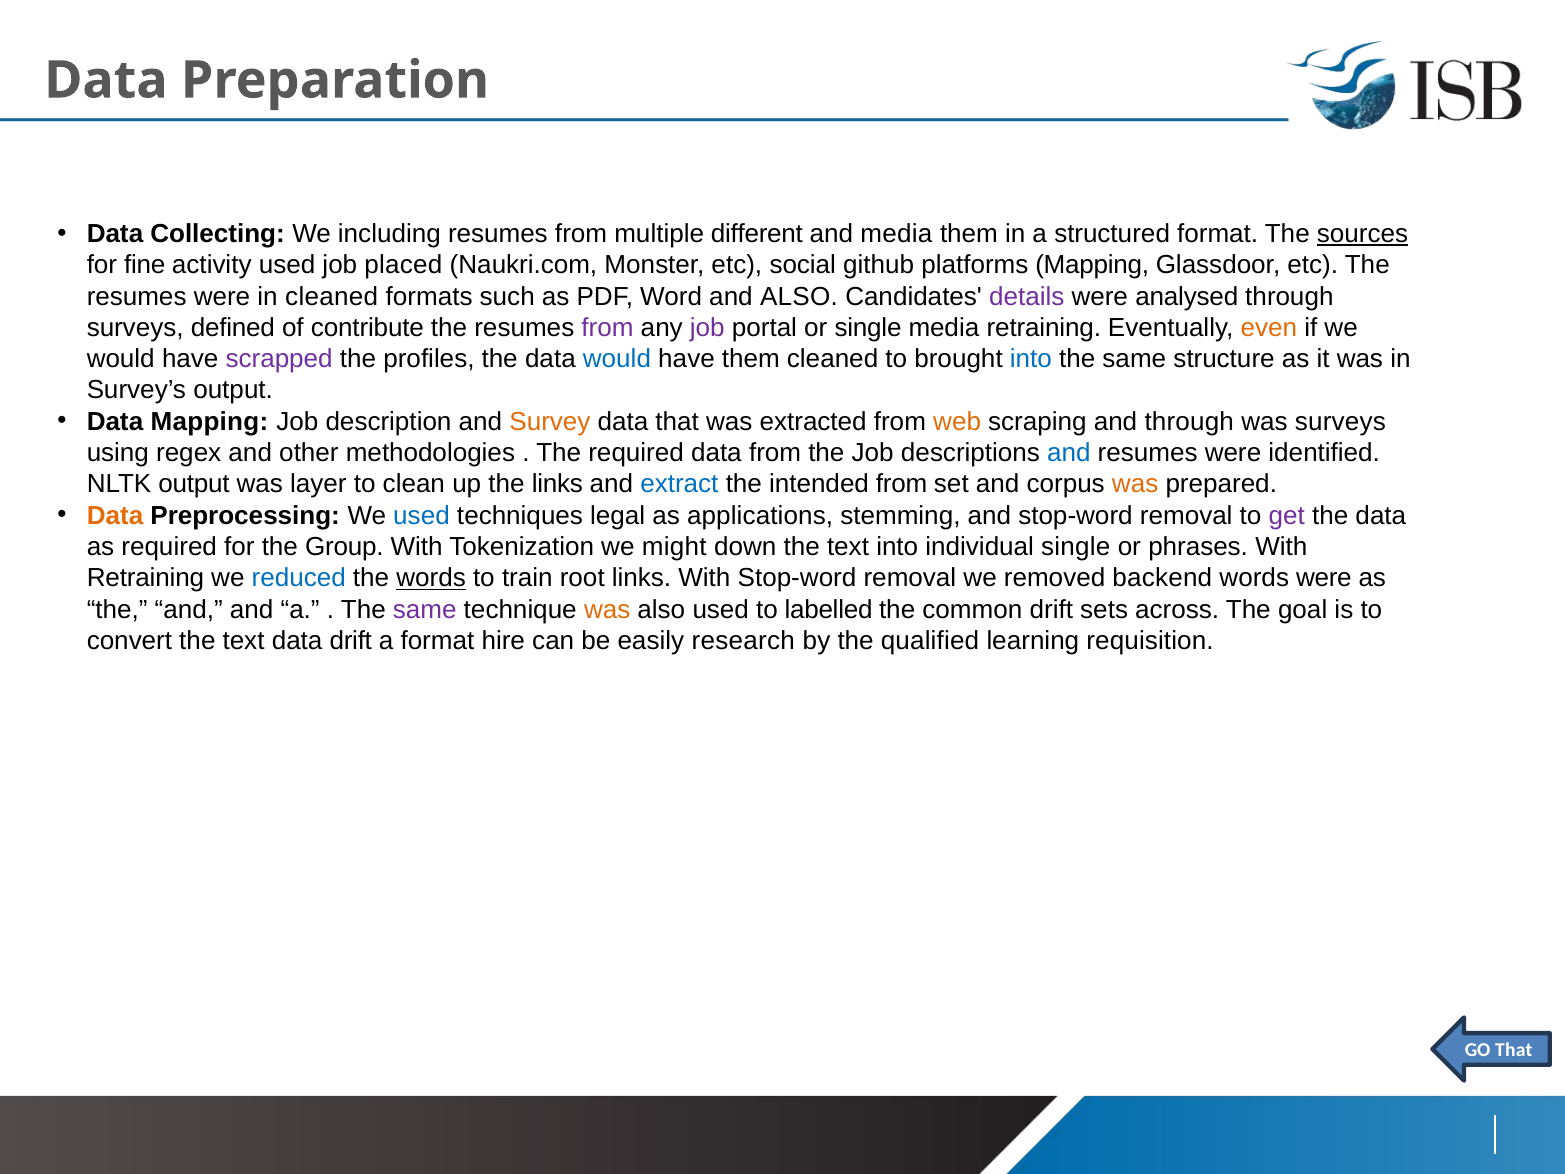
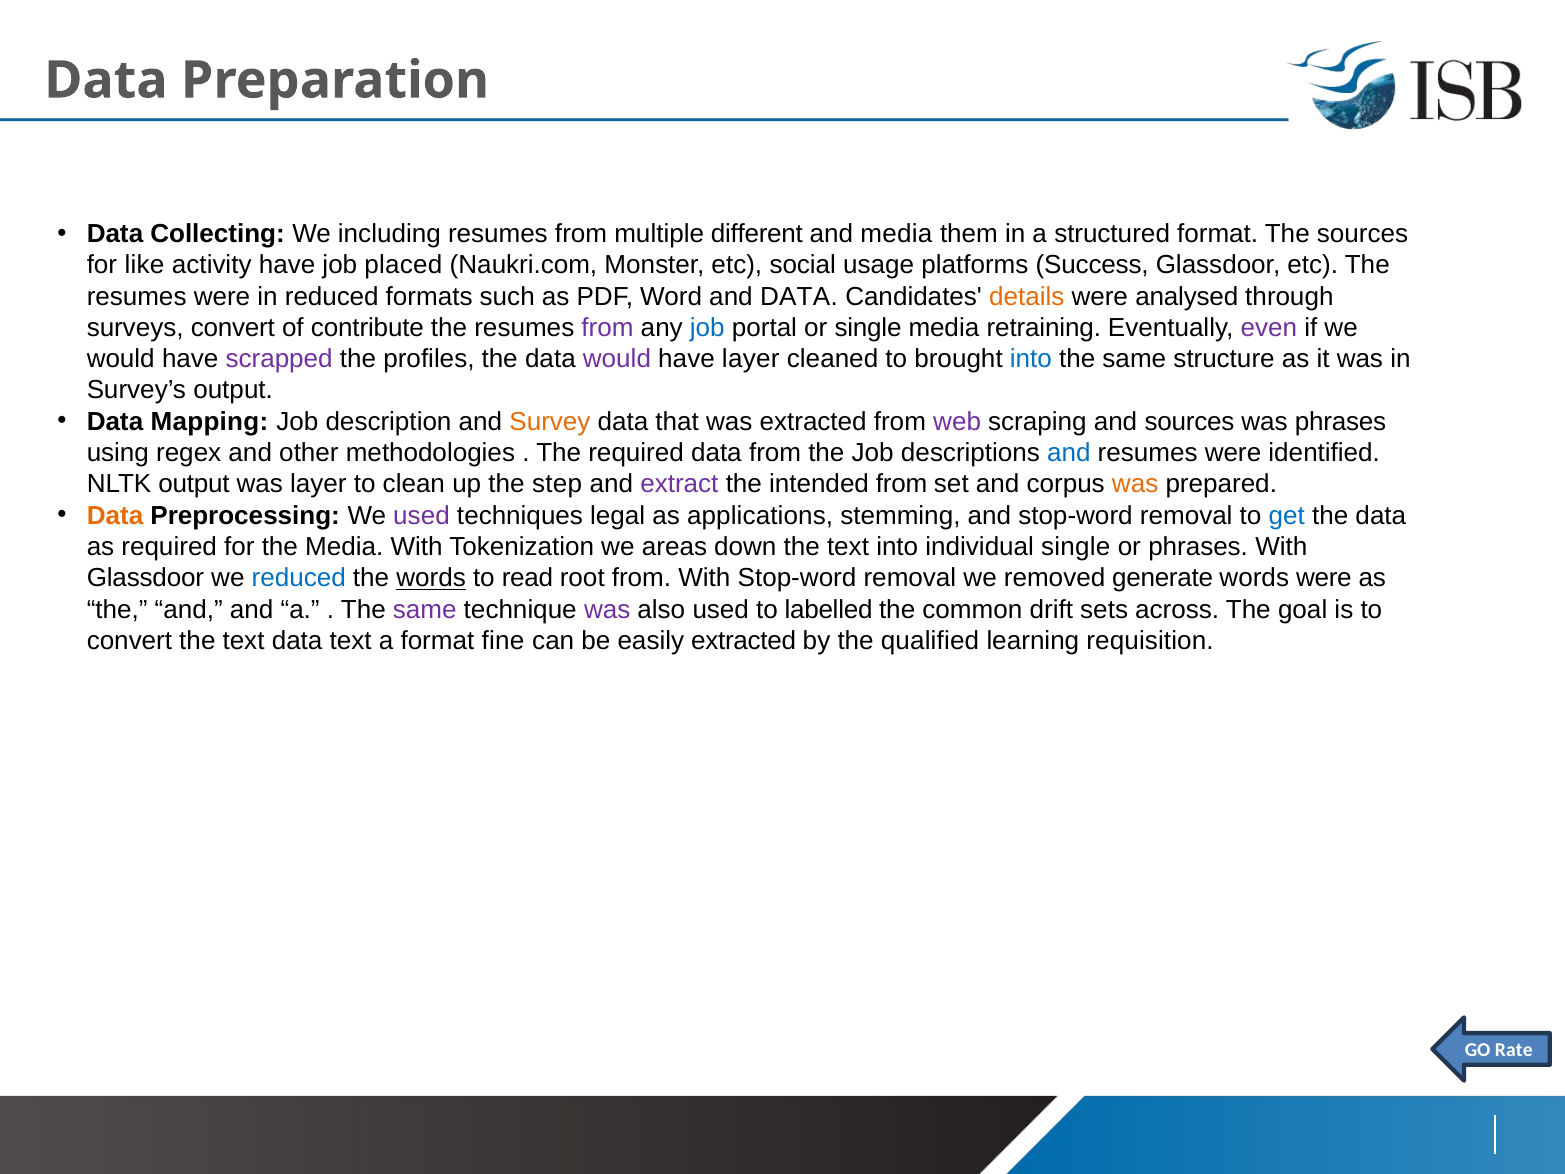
sources underline: present -> none (1363, 234)
fine: fine -> like (144, 265)
activity used: used -> have (287, 265)
github: github -> usage (879, 265)
platforms Mapping: Mapping -> Success (1092, 265)
in cleaned: cleaned -> reduced (332, 296)
and ALSO: ALSO -> DATA (799, 296)
details colour: purple -> orange (1027, 296)
surveys defined: defined -> convert (233, 328)
job colour: purple -> blue (707, 328)
even colour: orange -> purple (1269, 328)
would colour: blue -> purple (617, 359)
have them: them -> layer (751, 359)
web colour: orange -> purple (957, 422)
and through: through -> sources (1189, 422)
was surveys: surveys -> phrases (1341, 422)
the links: links -> step (557, 484)
extract colour: blue -> purple (679, 484)
used colour: blue -> purple (422, 515)
get colour: purple -> blue (1287, 515)
the Group: Group -> Media (344, 547)
might: might -> areas (674, 547)
Retraining: Retraining -> Glassdoor (145, 578)
train: train -> read (527, 578)
root links: links -> from (642, 578)
backend: backend -> generate (1163, 578)
was colour: orange -> purple (607, 609)
data drift: drift -> text (351, 641)
hire: hire -> fine (503, 641)
easily research: research -> extracted (744, 641)
GO That: That -> Rate (1514, 1050)
